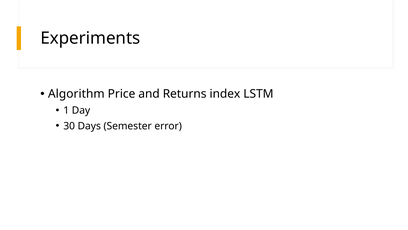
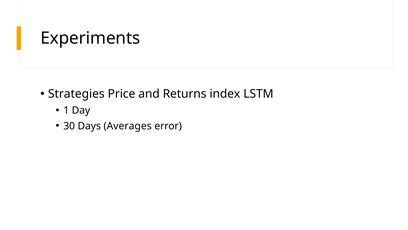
Algorithm: Algorithm -> Strategies (76, 94)
Semester: Semester -> Averages (128, 126)
